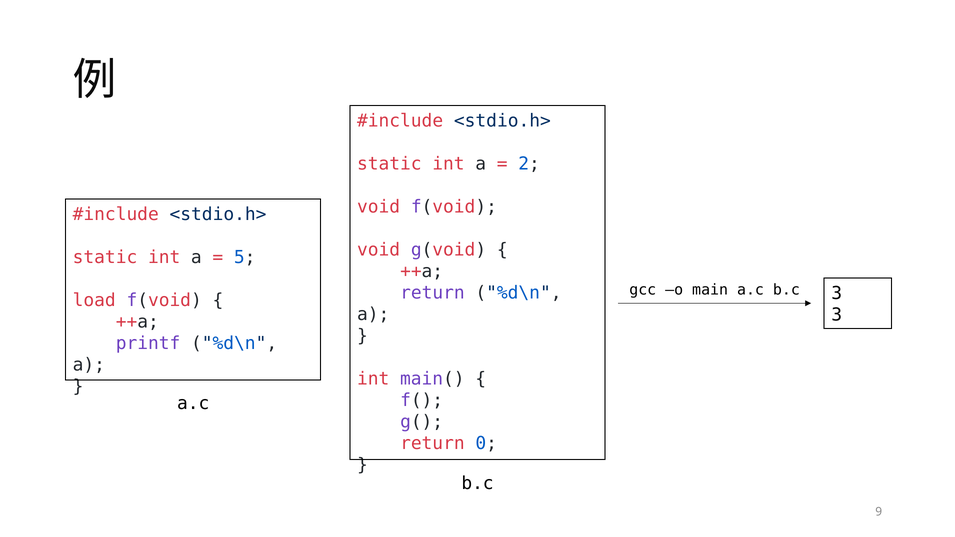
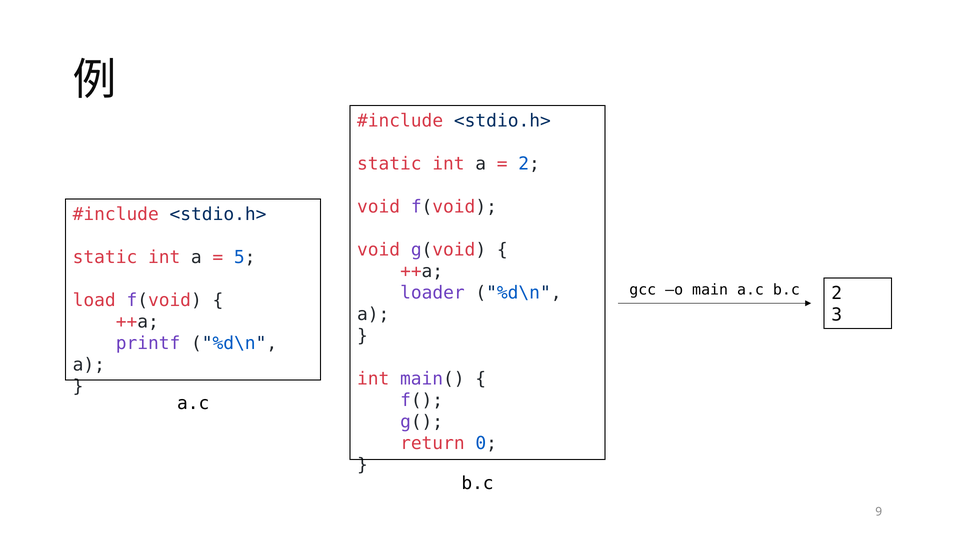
b.c 3: 3 -> 2 (837, 294)
return: return -> loader (432, 293)
